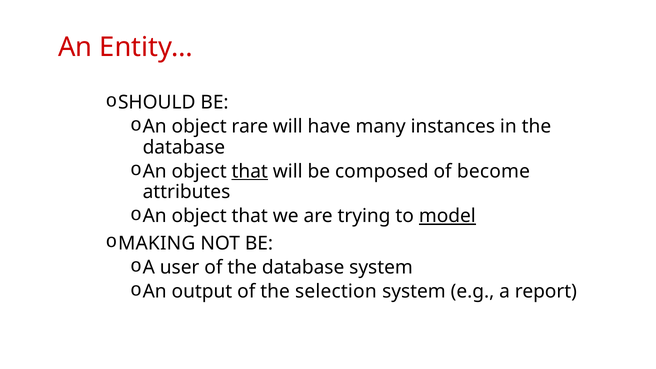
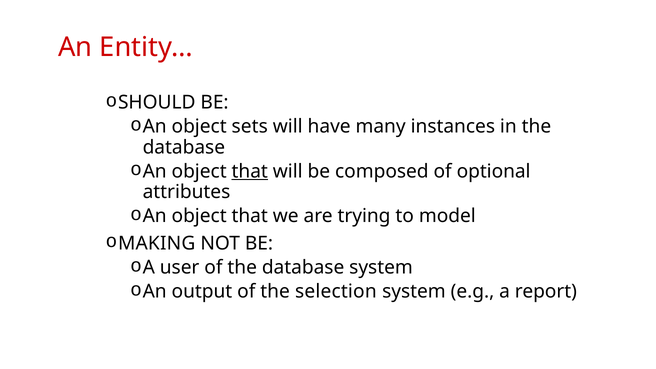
rare: rare -> sets (250, 127)
become: become -> optional (494, 171)
model underline: present -> none (447, 216)
